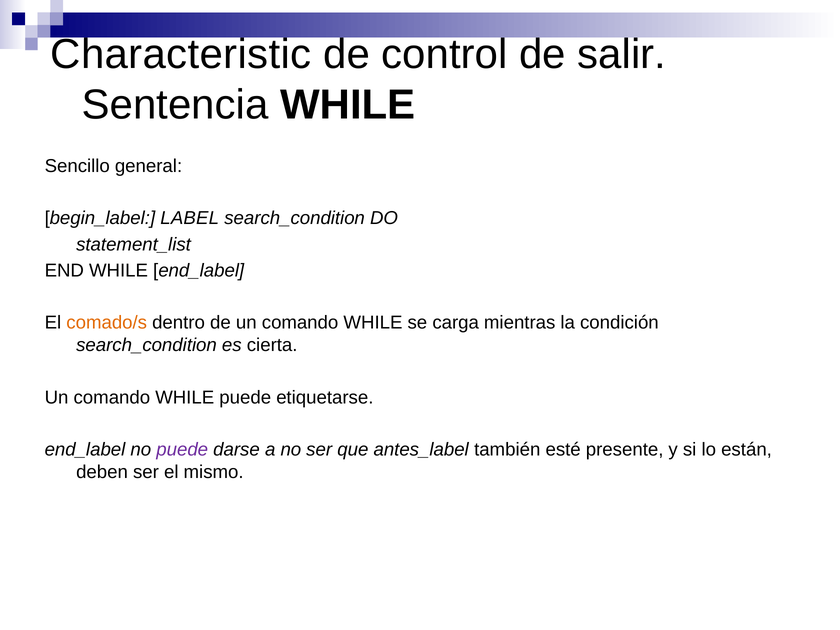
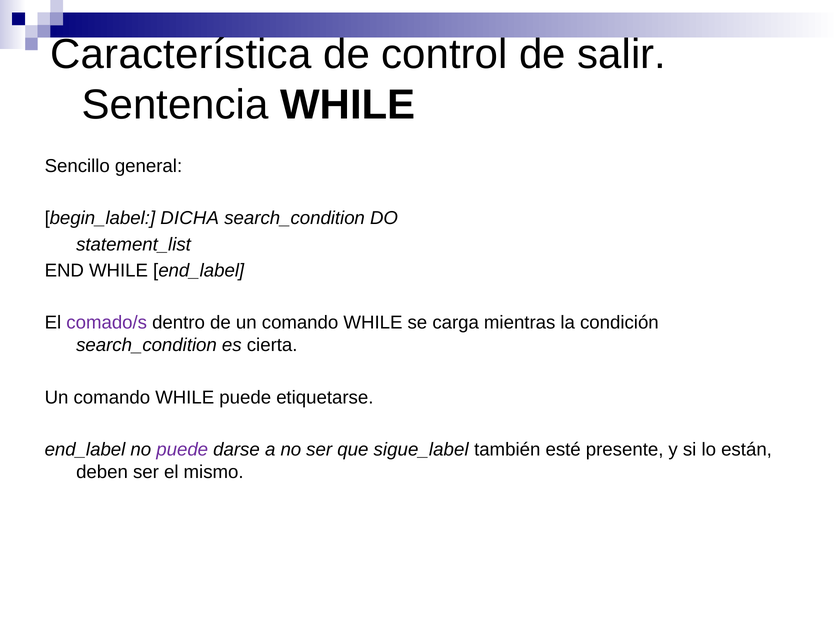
Characteristic: Characteristic -> Característica (181, 55)
LABEL: LABEL -> DICHA (190, 218)
comado/s colour: orange -> purple (107, 323)
antes_label: antes_label -> sigue_label (421, 450)
